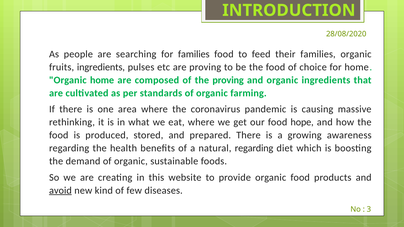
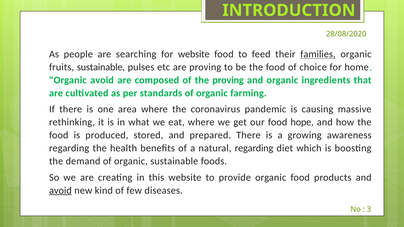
for families: families -> website (194, 54)
families underline: none -> present (318, 54)
fruits ingredients: ingredients -> sustainable (101, 67)
Organic home: home -> avoid (102, 80)
